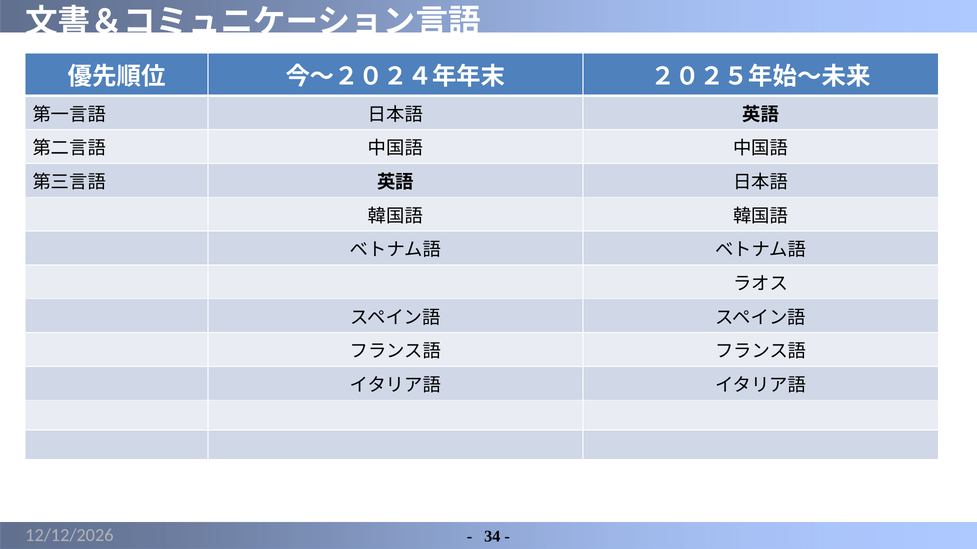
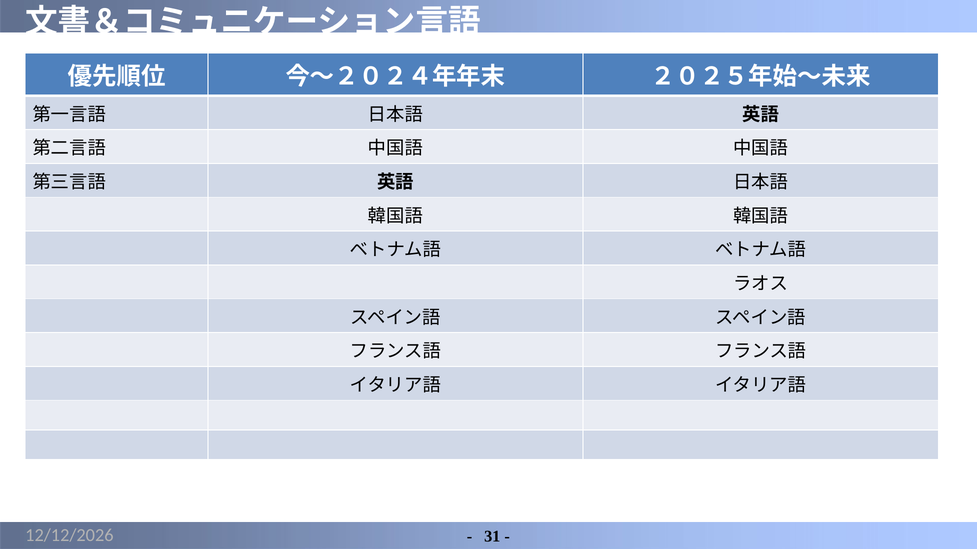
34: 34 -> 31 (492, 537)
